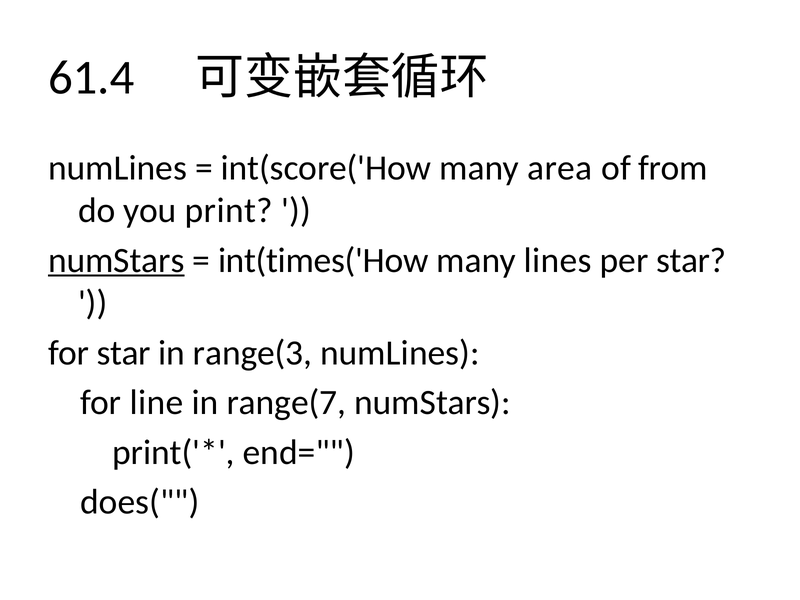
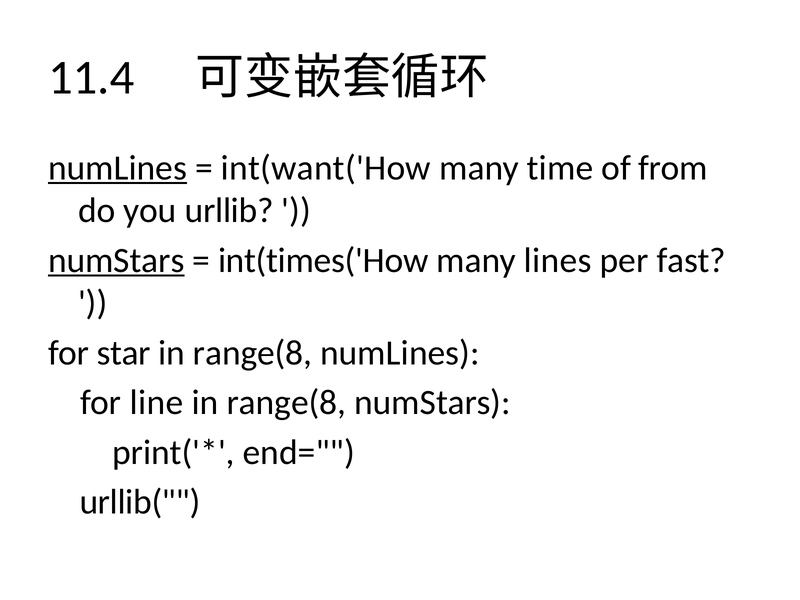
61.4: 61.4 -> 11.4 (91, 77)
numLines underline: none -> present (118, 168)
int(score('How: int(score('How -> int(want('How (326, 168)
area: area -> time (560, 168)
print: print -> urllib (229, 211)
per star: star -> fast (691, 260)
range(3: range(3 -> range(8 (253, 353)
range(7: range(7 -> range(8 (286, 403)
does(: does( -> urllib( (140, 502)
